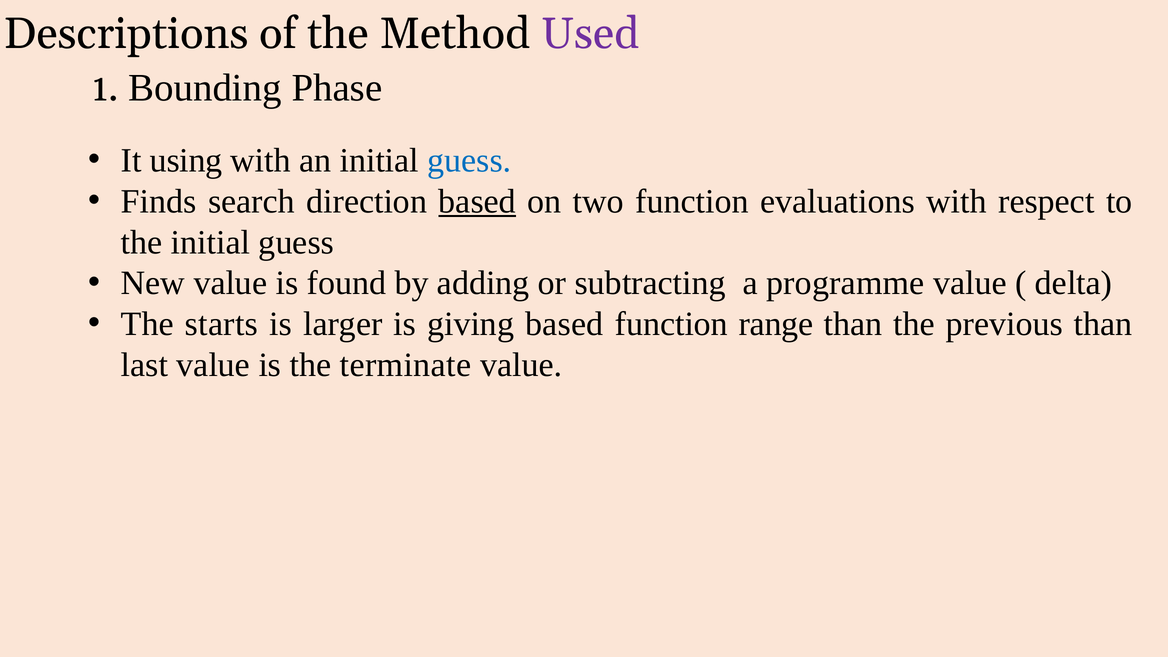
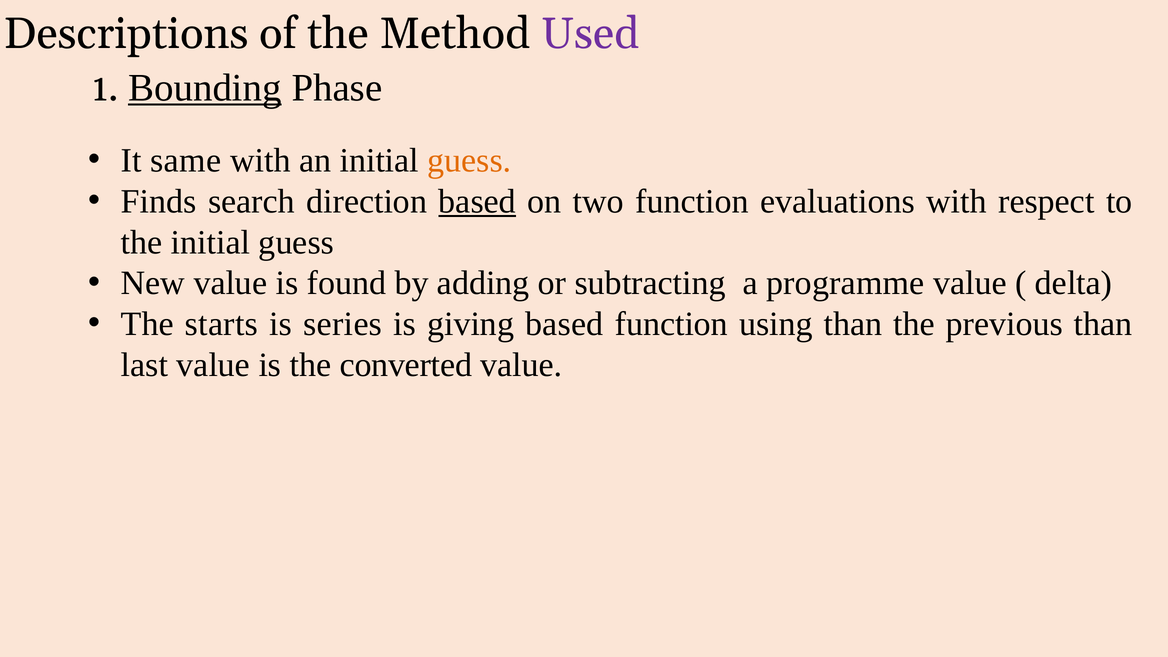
Bounding underline: none -> present (205, 88)
using: using -> same (186, 160)
guess colour: blue -> orange (469, 160)
larger: larger -> series (343, 324)
range: range -> using (776, 324)
terminate: terminate -> converted (406, 365)
